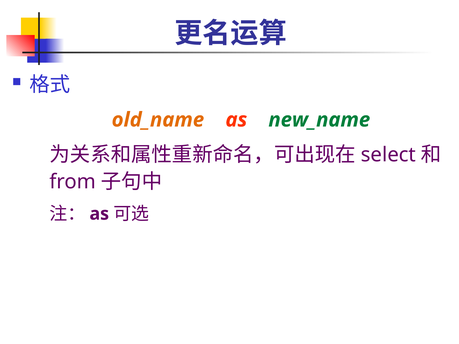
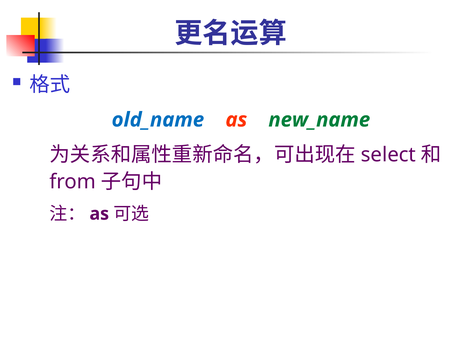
old_name colour: orange -> blue (158, 120)
